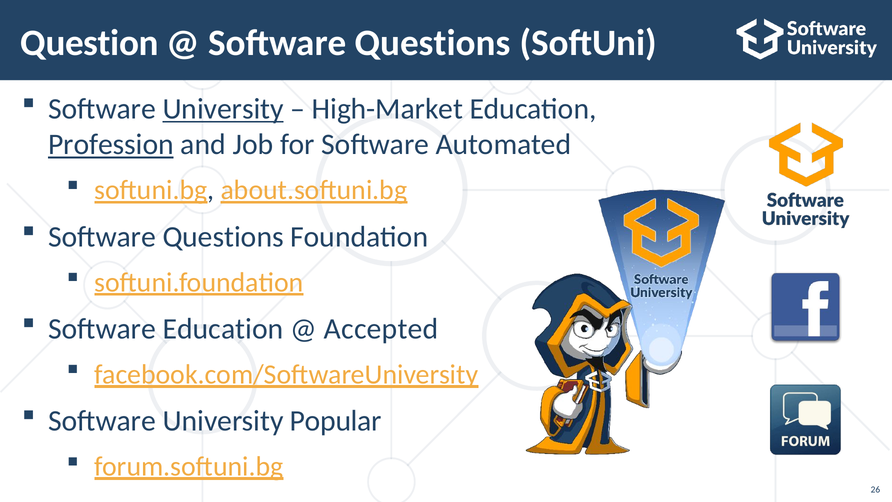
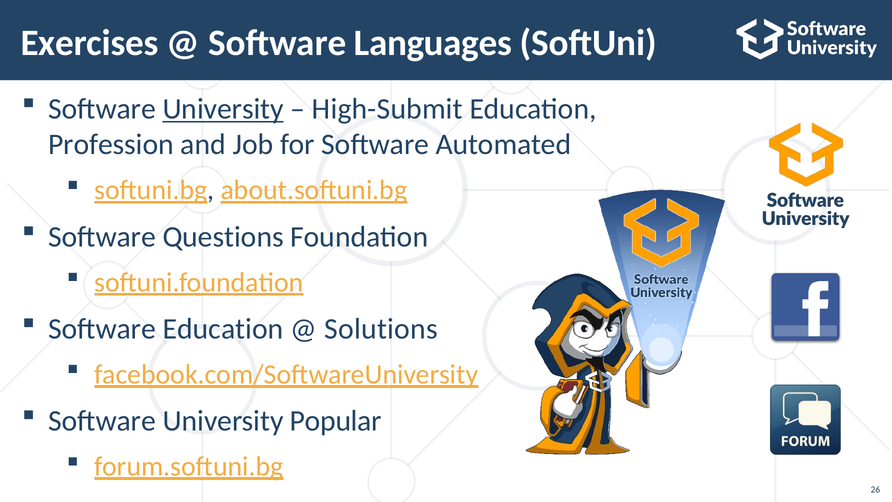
Question: Question -> Exercises (89, 43)
Questions: Questions -> Languages (433, 43)
High-Market: High-Market -> High-Submit (387, 109)
Profession underline: present -> none (111, 145)
Accepted: Accepted -> Solutions (381, 329)
